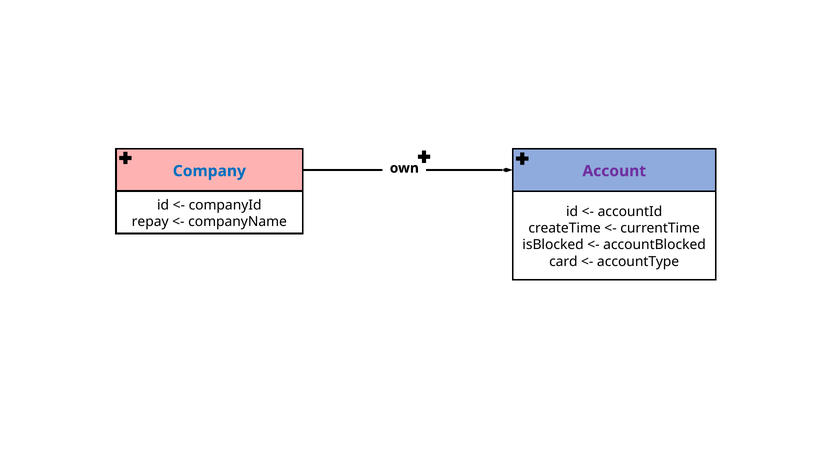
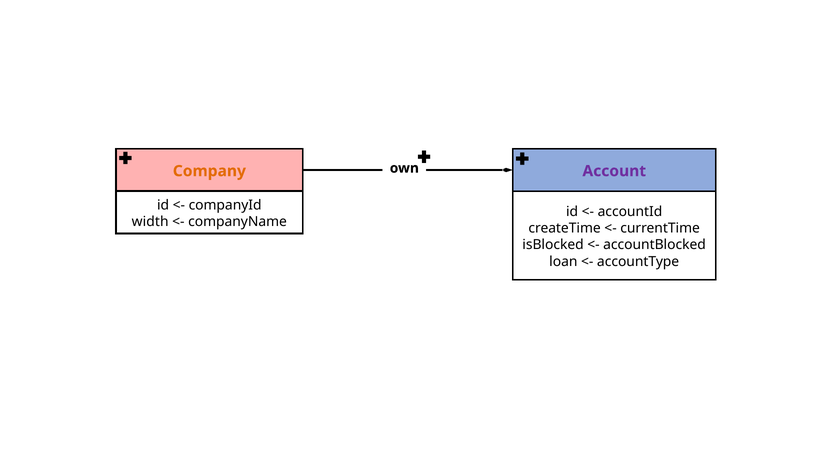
Company colour: blue -> orange (209, 171)
repay: repay -> width (150, 222)
card: card -> loan (563, 261)
